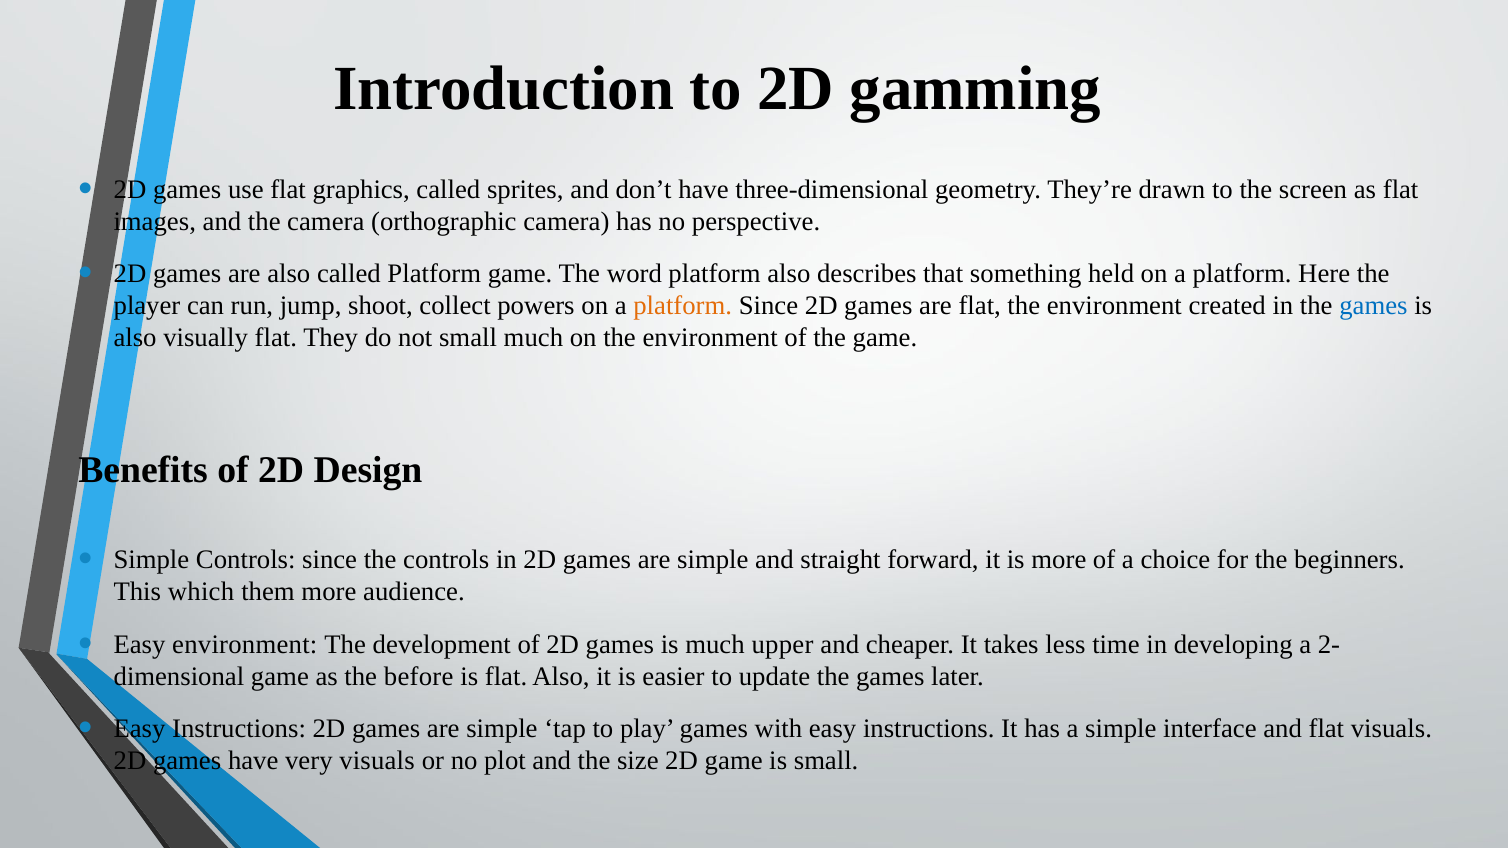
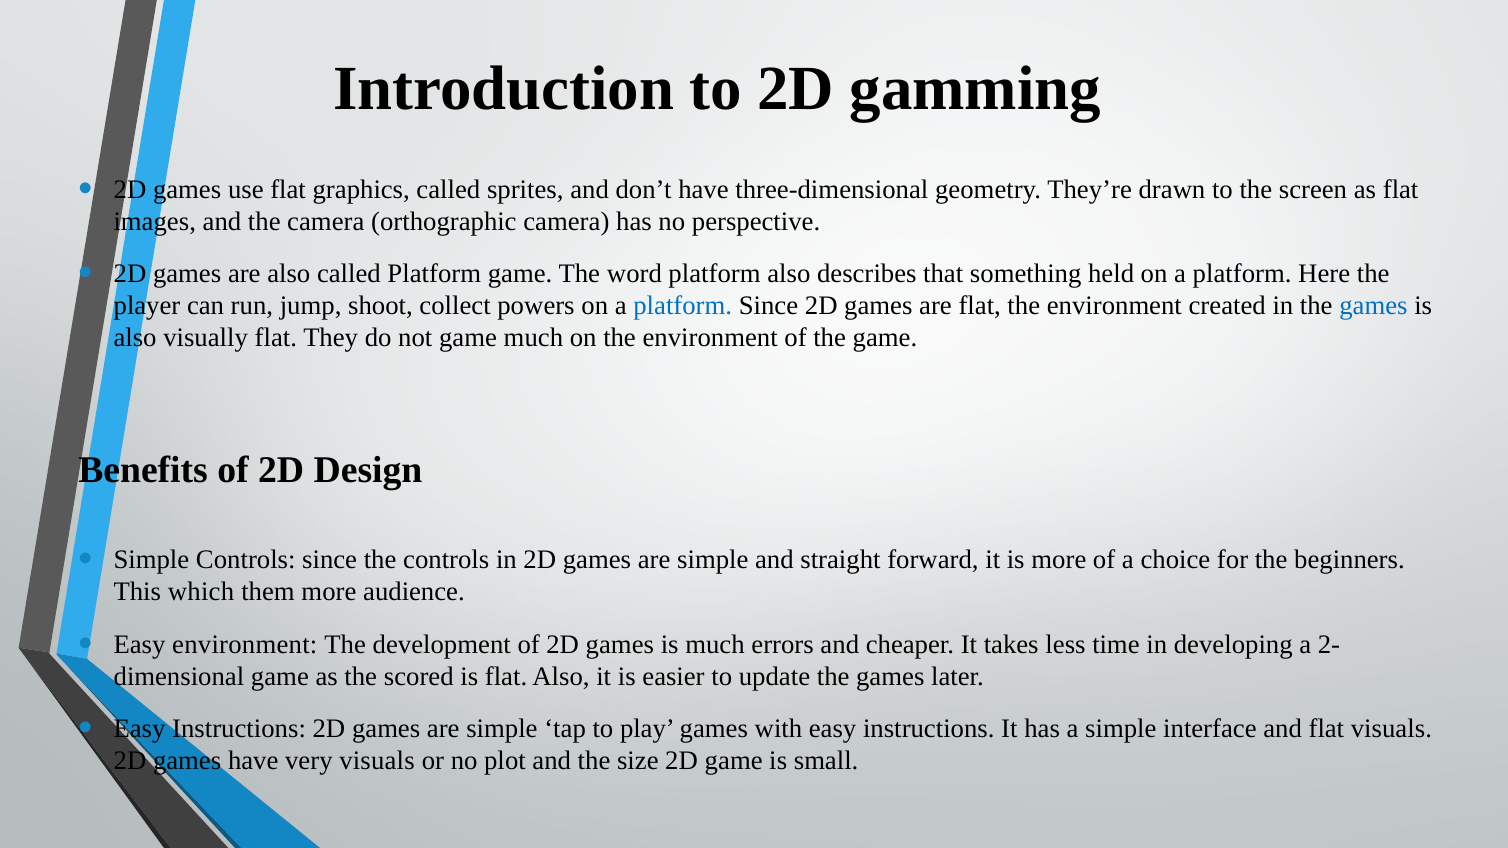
platform colour: orange -> blue (683, 306)
not small: small -> game (468, 338)
upper: upper -> errors (783, 644)
before: before -> scored (419, 676)
